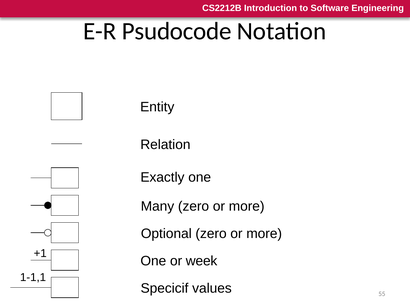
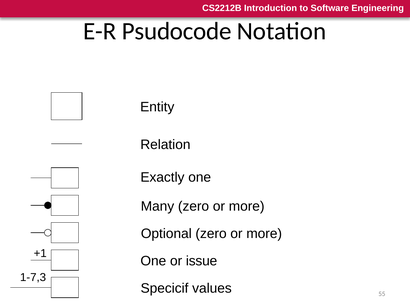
week: week -> issue (202, 261)
1-1,1: 1-1,1 -> 1-7,3 (33, 277)
